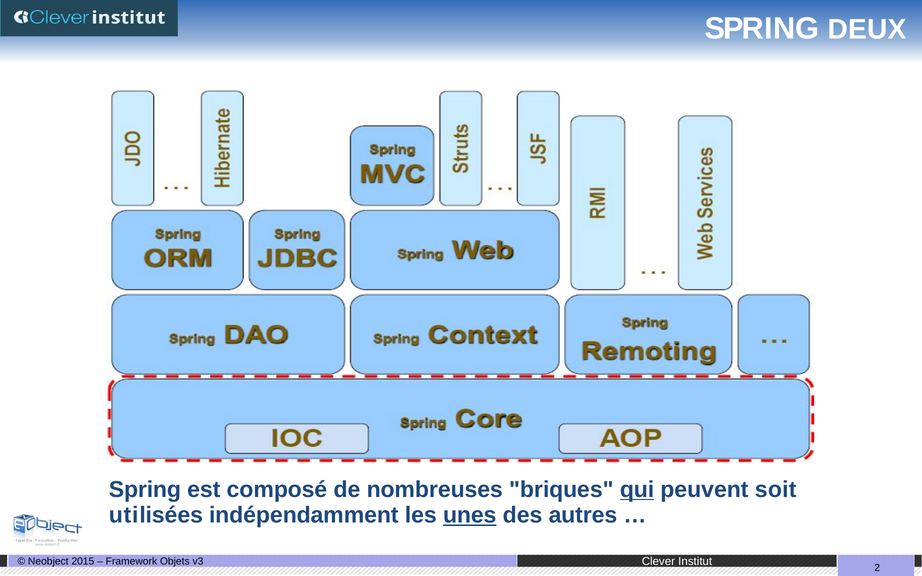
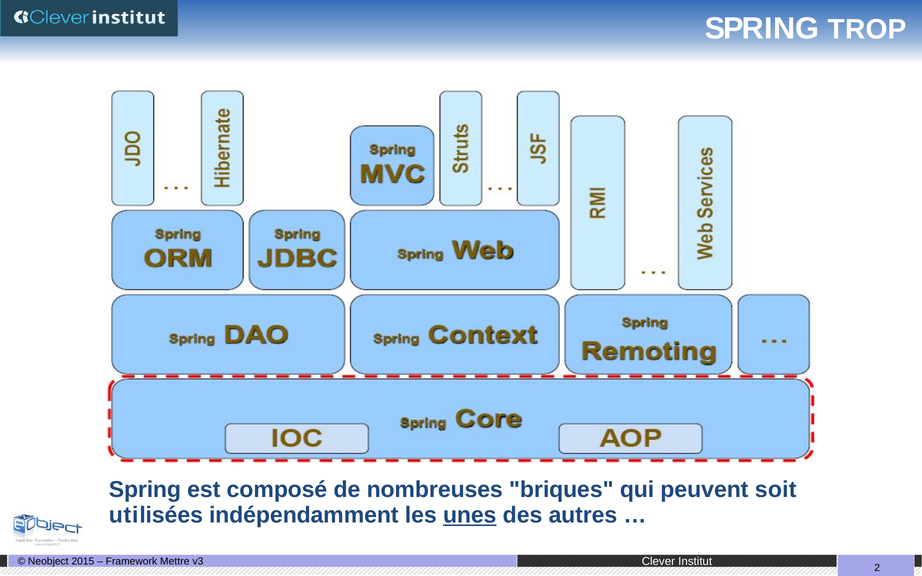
DEUX: DEUX -> TROP (867, 30)
qui underline: present -> none (637, 490)
Objets: Objets -> Mettre (175, 562)
